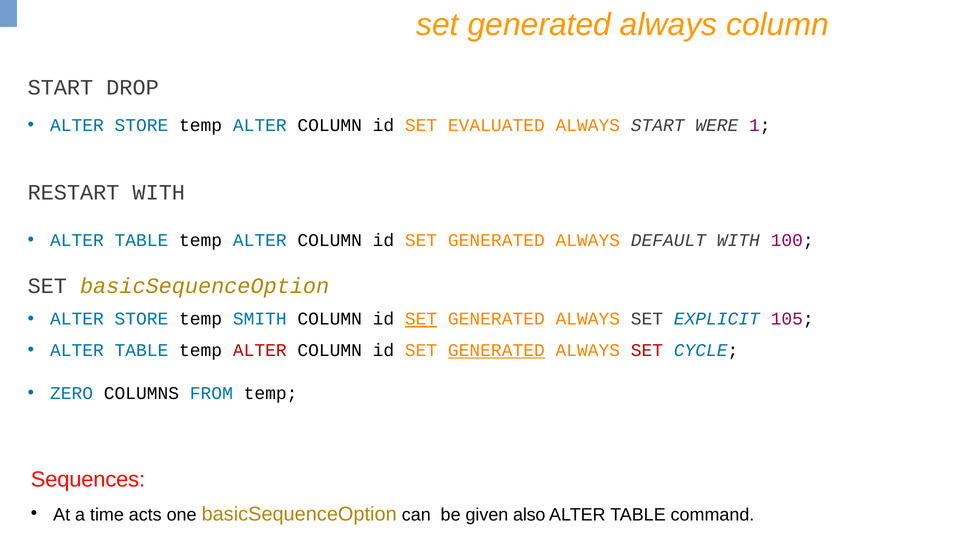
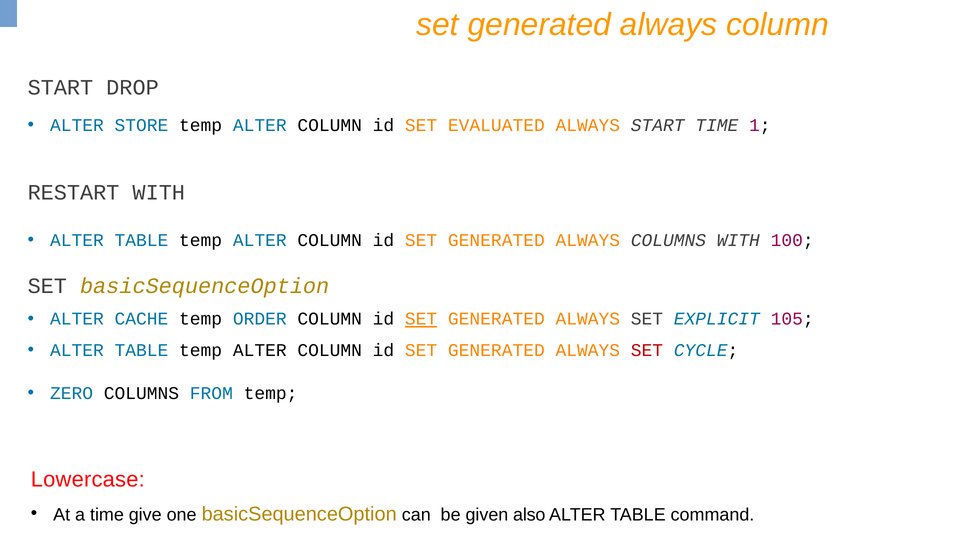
START WERE: WERE -> TIME (717, 125)
ALWAYS DEFAULT: DEFAULT -> COLUMNS (668, 240)
STORE: STORE -> CACHE (141, 319)
SMITH: SMITH -> ORDER (260, 319)
ALTER colour: red -> black (260, 350)
GENERATED underline: present -> none (496, 350)
Sequences: Sequences -> Lowercase (88, 479)
acts: acts -> give (145, 514)
